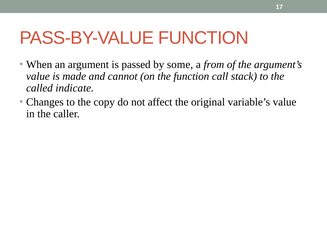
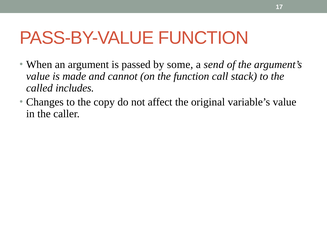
from: from -> send (214, 65)
indicate: indicate -> includes (75, 88)
